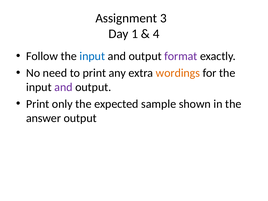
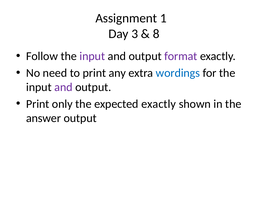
3: 3 -> 1 (163, 18)
1: 1 -> 3 (135, 34)
4: 4 -> 8 (156, 34)
input colour: blue -> purple (92, 56)
wordings colour: orange -> blue (178, 73)
expected sample: sample -> exactly (159, 104)
